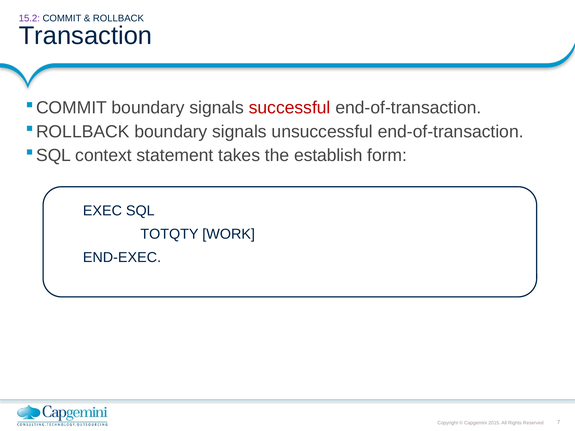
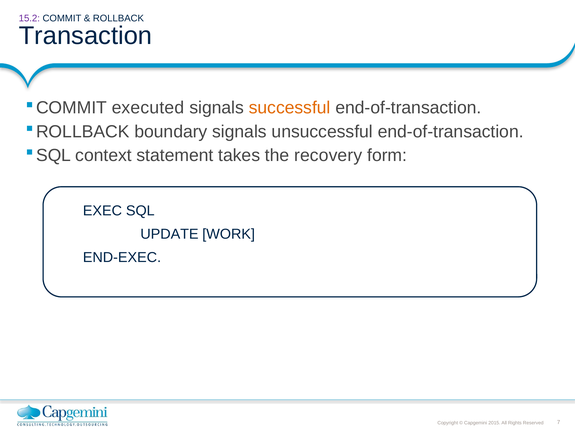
boundary: boundary -> executed (148, 108)
successful colour: red -> orange (290, 108)
establish: establish -> recovery (328, 155)
TOTQTY: TOTQTY -> UPDATE (169, 234)
